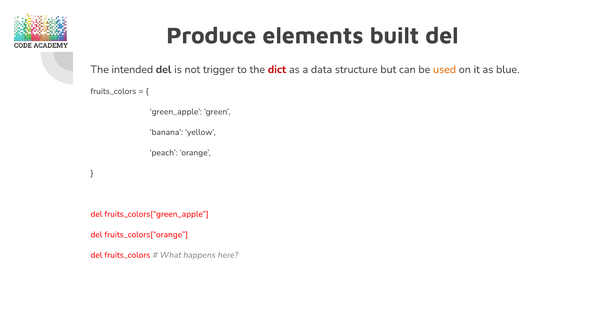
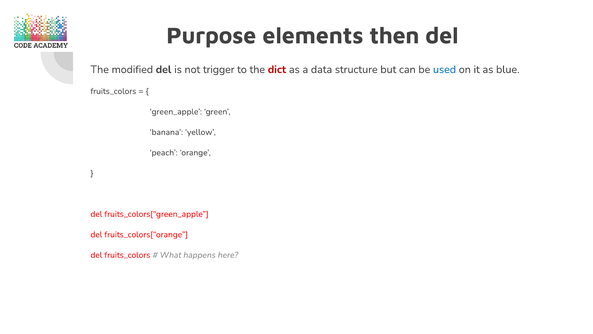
Produce: Produce -> Purpose (211, 36)
built: built -> then (394, 36)
intended: intended -> modified (132, 69)
used colour: orange -> blue (445, 69)
